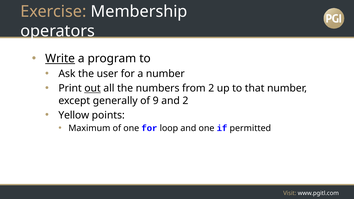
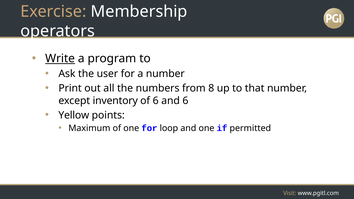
out underline: present -> none (93, 88)
from 2: 2 -> 8 (211, 88)
generally: generally -> inventory (115, 101)
of 9: 9 -> 6 (156, 101)
and 2: 2 -> 6 (185, 101)
